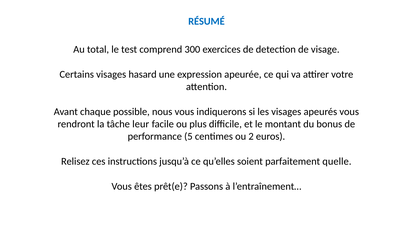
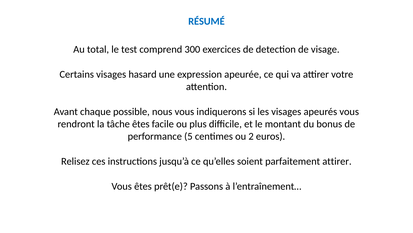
tâche leur: leur -> êtes (141, 124)
parfaitement quelle: quelle -> attirer (337, 161)
